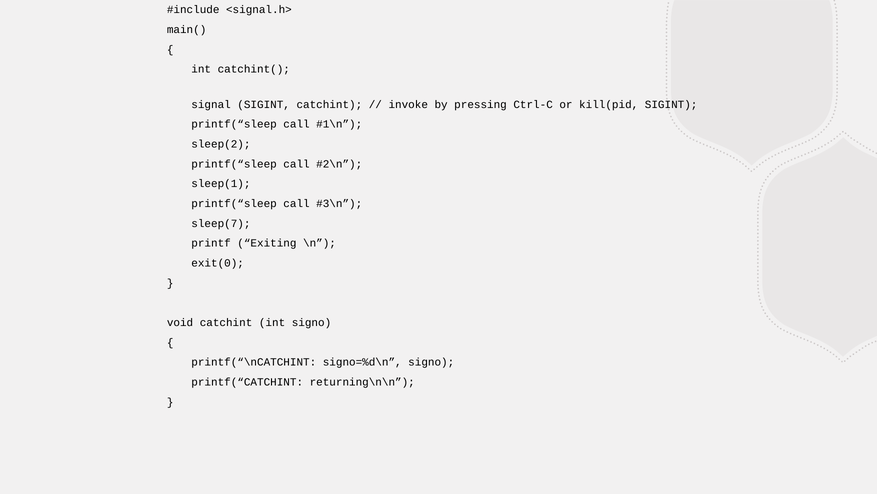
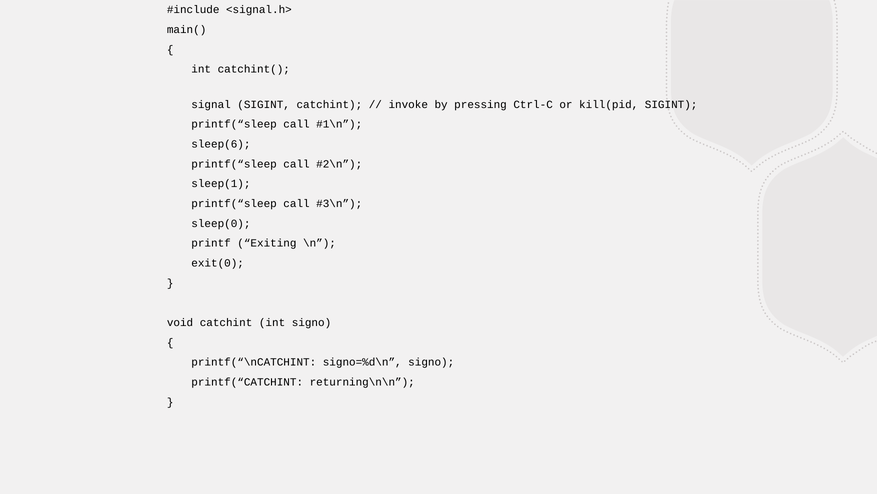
sleep(2: sleep(2 -> sleep(6 (221, 144)
sleep(7: sleep(7 -> sleep(0 (221, 223)
